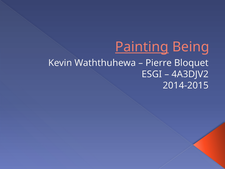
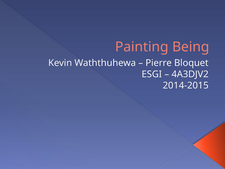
Painting underline: present -> none (142, 47)
